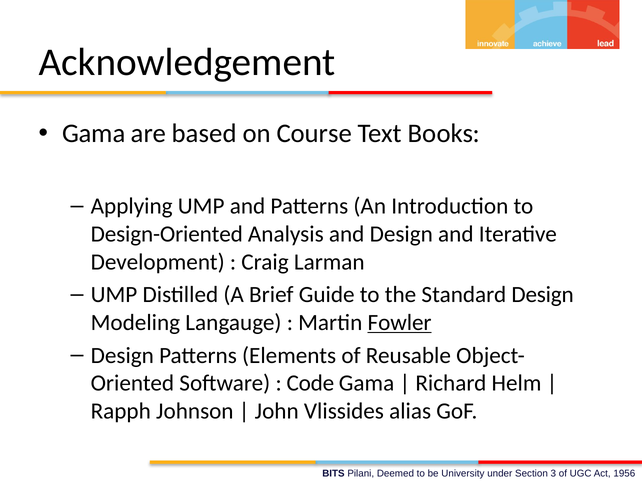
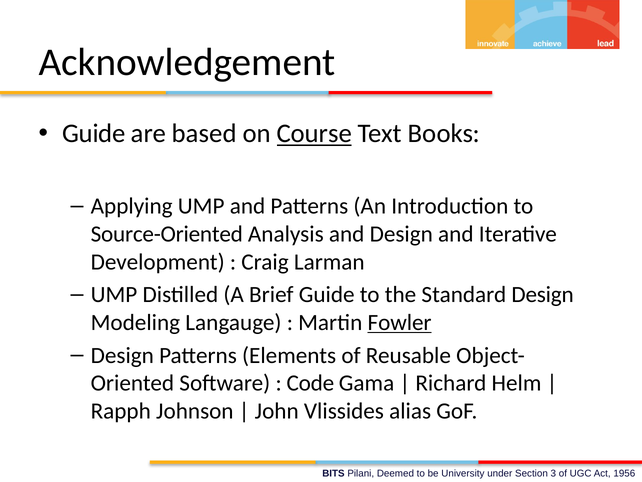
Gama: Gama -> Guide (94, 133)
Course underline: none -> present (314, 133)
Design-Oriented: Design-Oriented -> Source-Oriented (167, 234)
